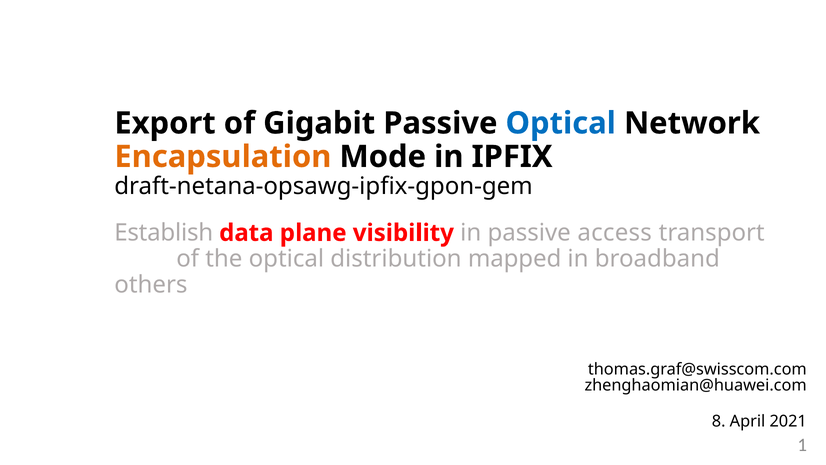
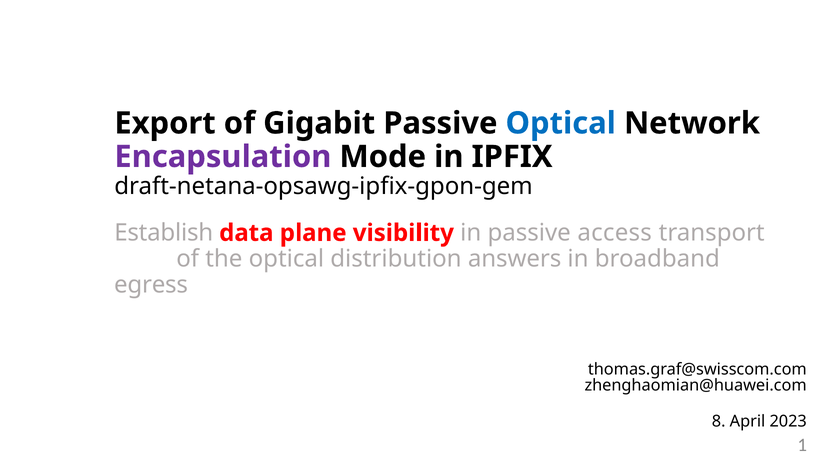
Encapsulation colour: orange -> purple (223, 157)
mapped: mapped -> answers (515, 259)
others: others -> egress (151, 285)
2021: 2021 -> 2023 (788, 421)
